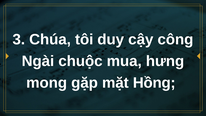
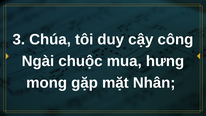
Hồng: Hồng -> Nhân (154, 83)
